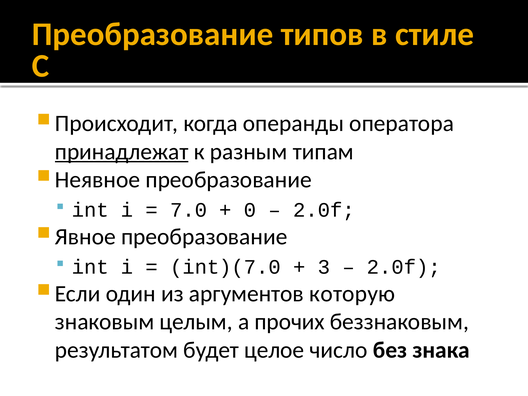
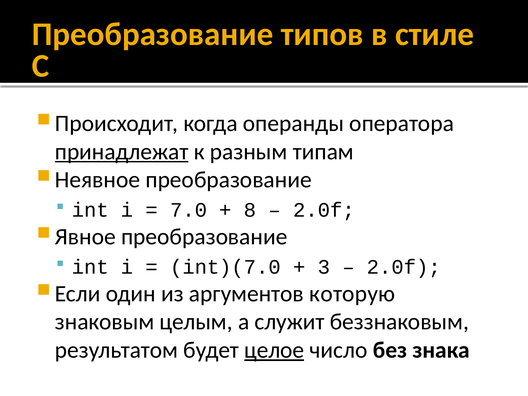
0: 0 -> 8 (250, 210)
прочих: прочих -> служит (290, 322)
целое underline: none -> present (274, 350)
